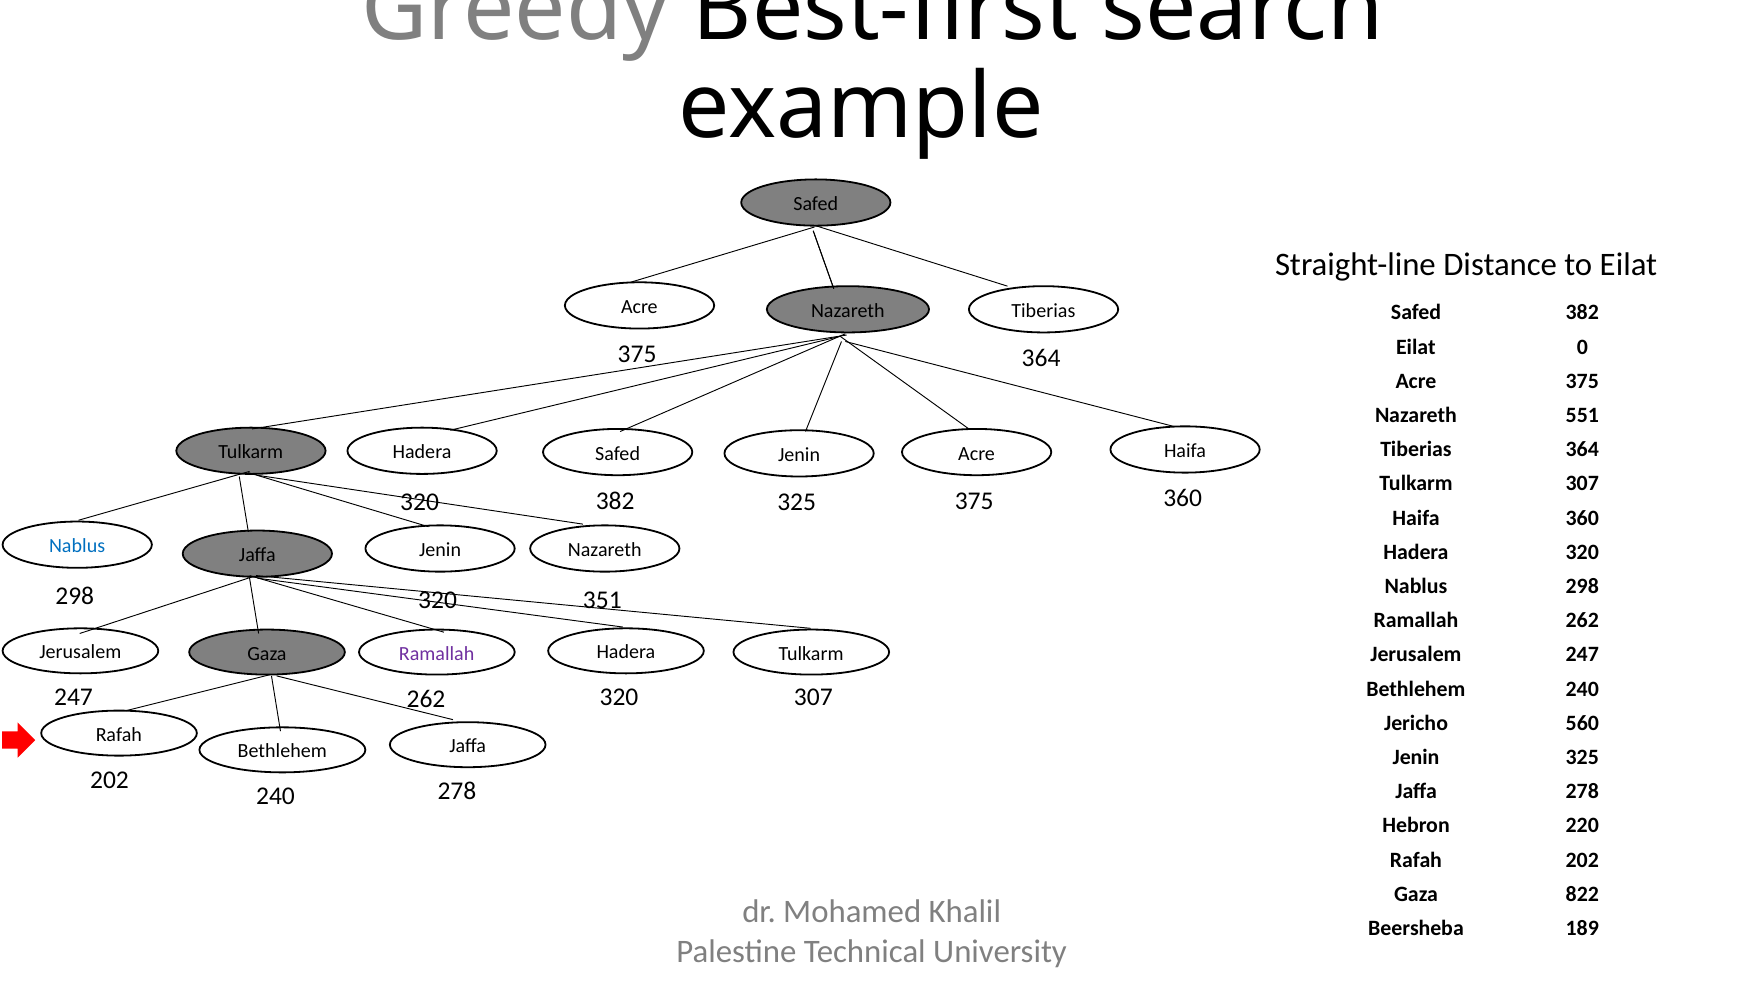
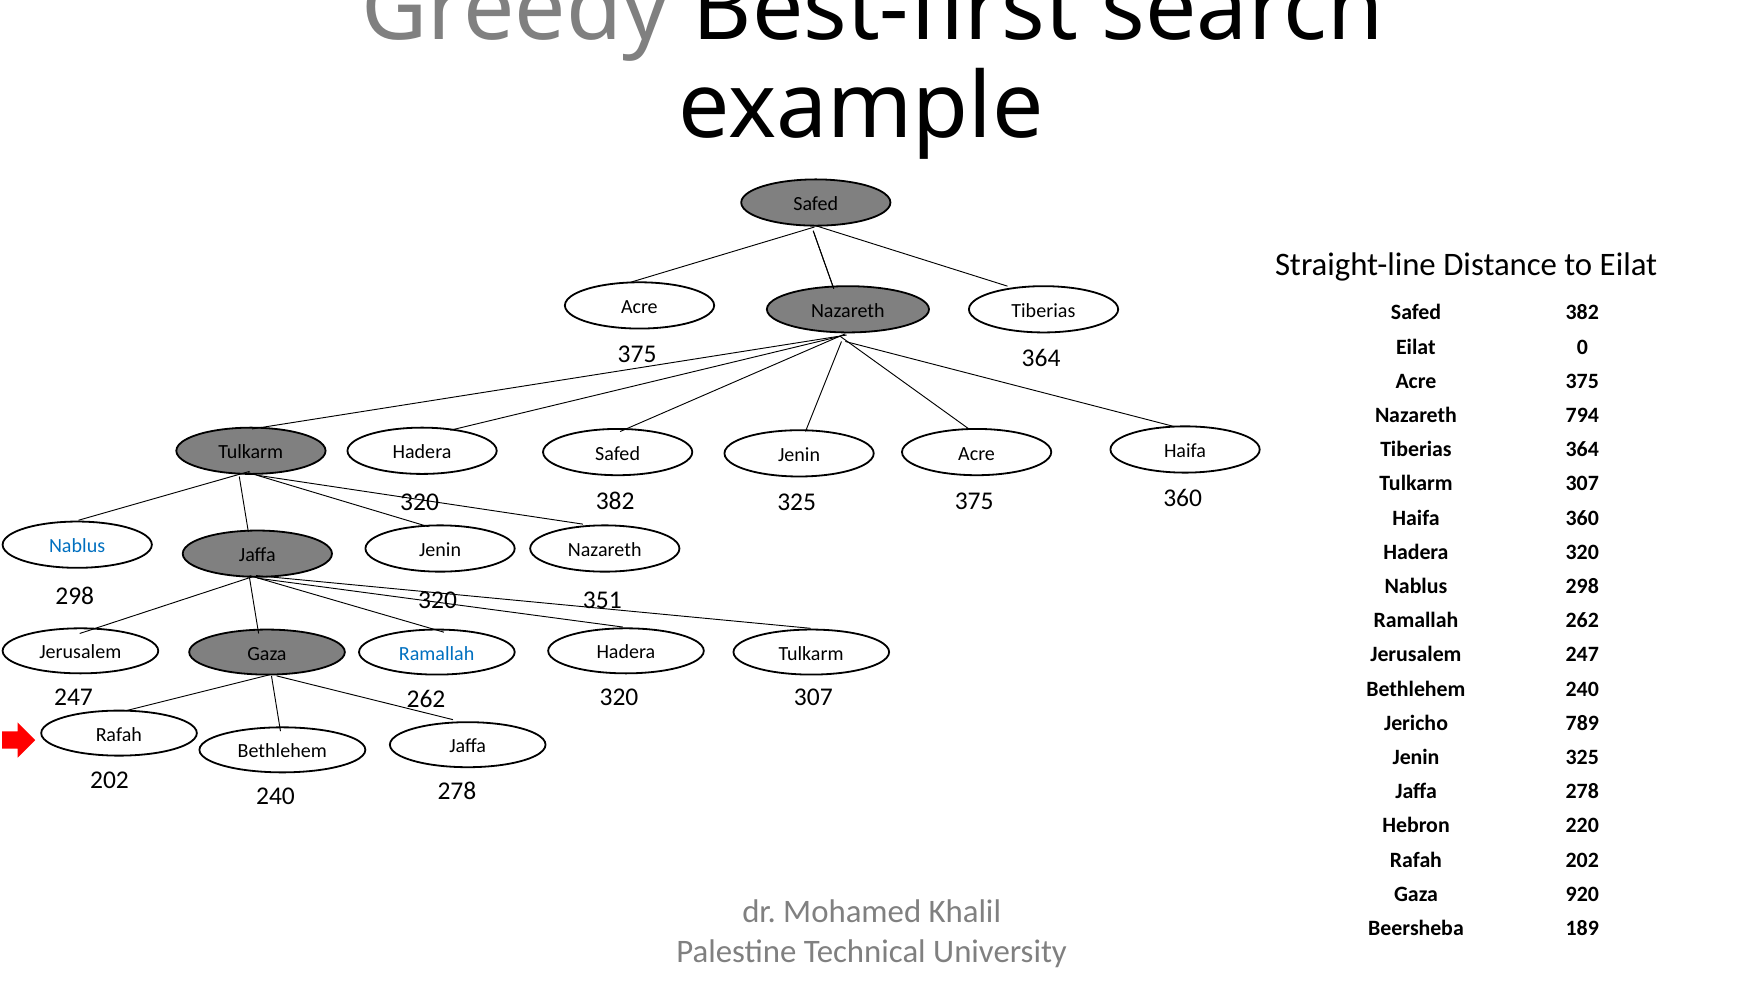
551: 551 -> 794 (1582, 416)
Ramallah colour: purple -> blue (437, 654)
560: 560 -> 789 (1582, 723)
822: 822 -> 920 (1582, 894)
